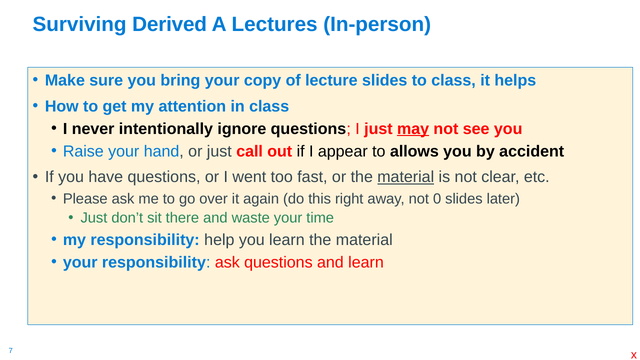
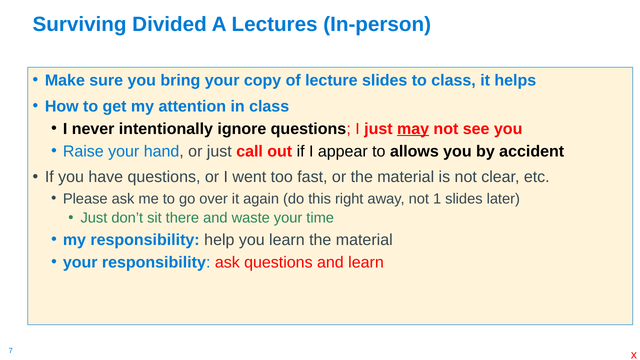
Derived: Derived -> Divided (170, 24)
material underline: present -> none (406, 177)
0: 0 -> 1 (437, 199)
